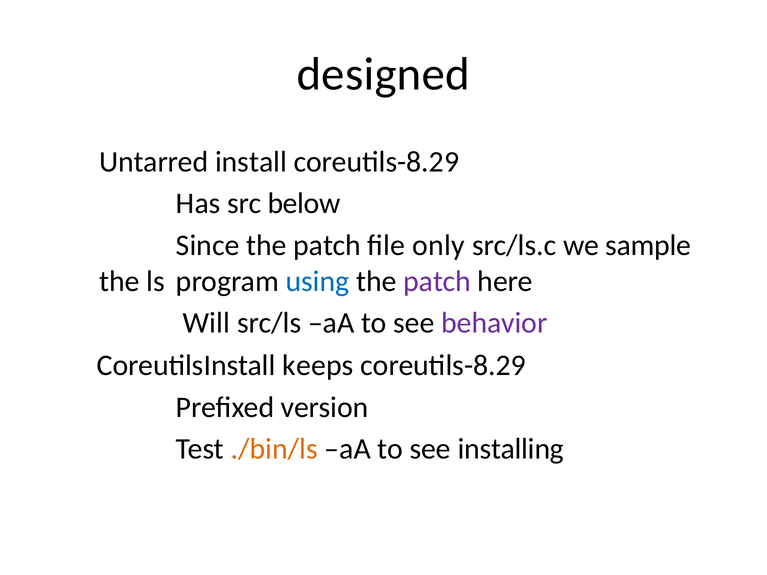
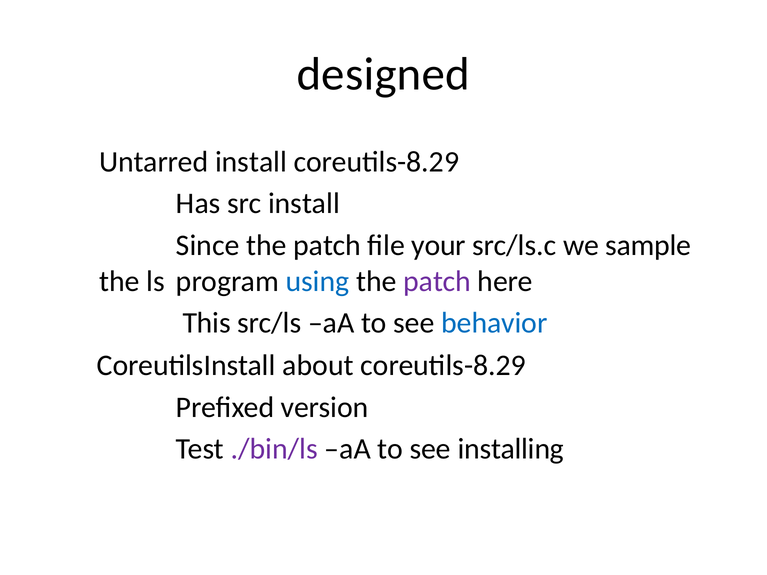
src below: below -> install (304, 204)
only: only -> your (439, 245)
Will: Will -> This (207, 323)
behavior colour: purple -> blue (494, 323)
keeps: keeps -> about (318, 366)
./bin/ls colour: orange -> purple (274, 449)
